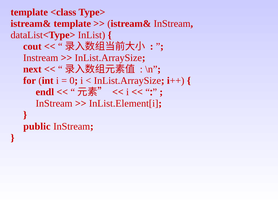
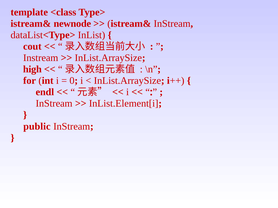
istream& template: template -> newnode (72, 24)
next: next -> high (32, 69)
